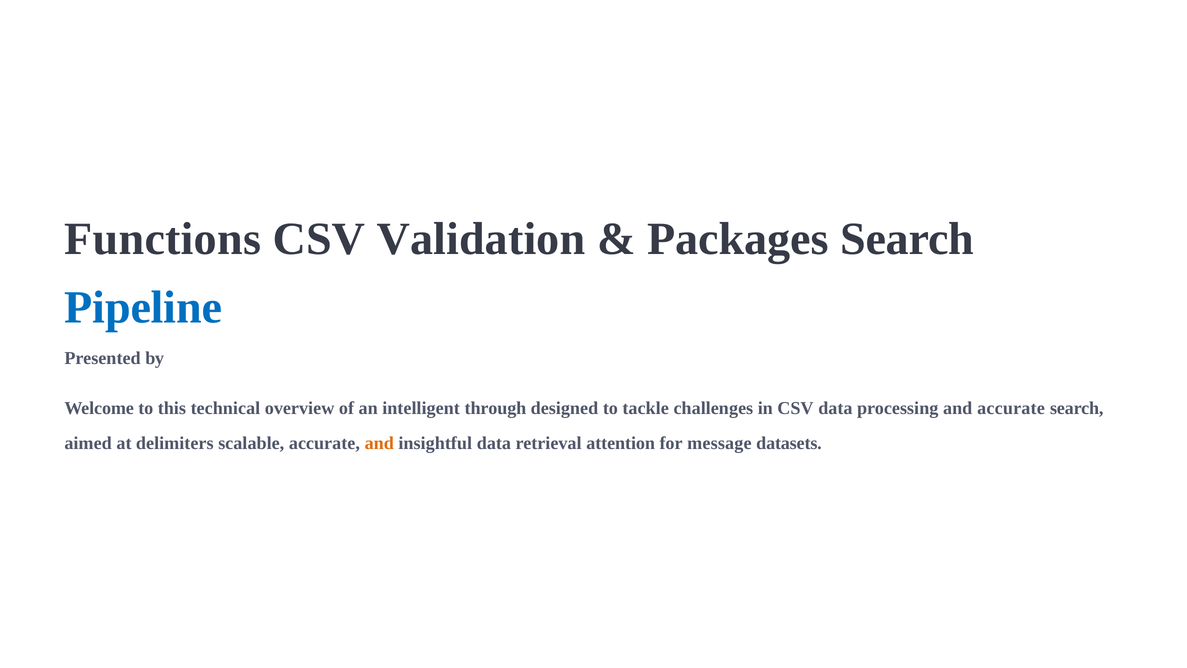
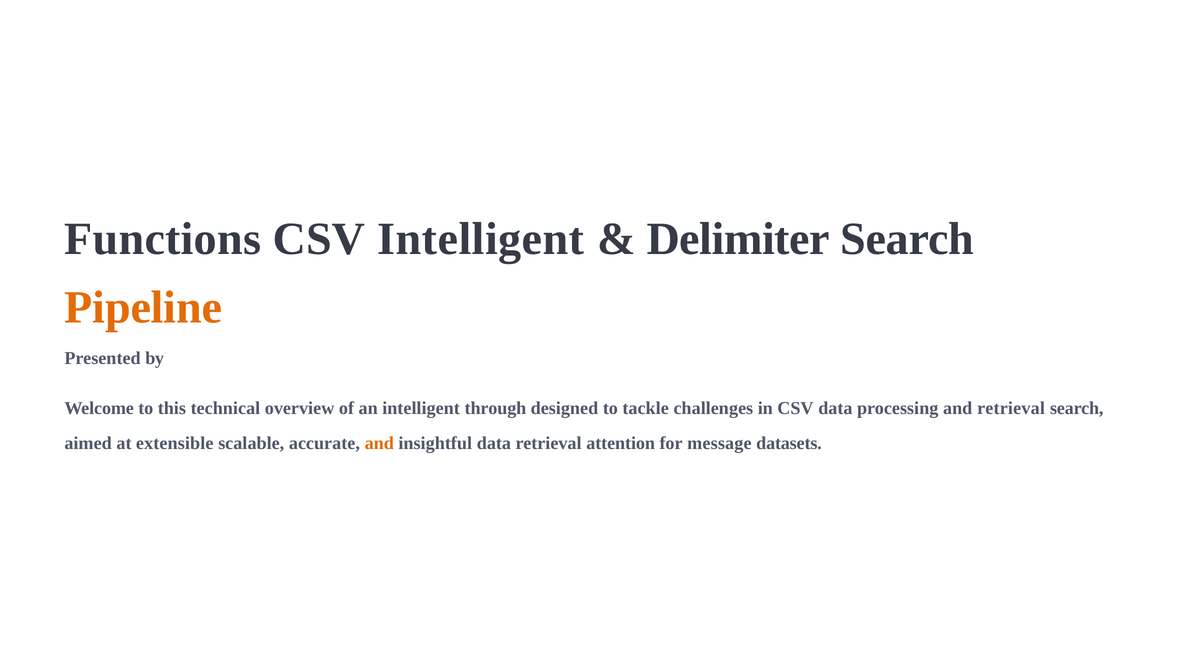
CSV Validation: Validation -> Intelligent (481, 239)
Packages: Packages -> Delimiter (738, 239)
Pipeline colour: blue -> orange (143, 308)
and accurate: accurate -> retrieval (1011, 408)
delimiters: delimiters -> extensible (175, 443)
